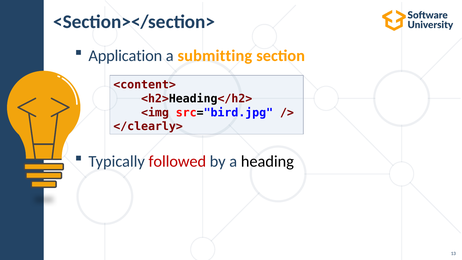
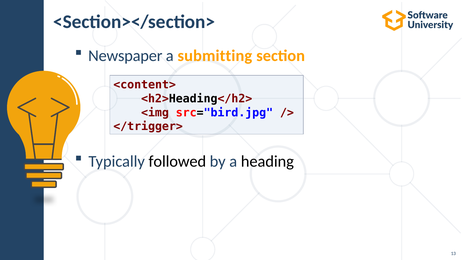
Application: Application -> Newspaper (125, 56)
</clearly>: </clearly> -> </trigger> (148, 126)
followed colour: red -> black (177, 161)
